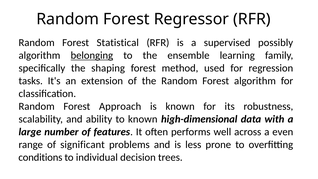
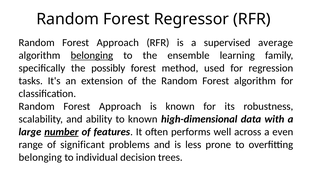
Statistical: Statistical -> Approach (118, 43)
possibly: possibly -> average (276, 43)
shaping: shaping -> possibly (108, 68)
number underline: none -> present (61, 132)
conditions: conditions -> belonging (40, 157)
